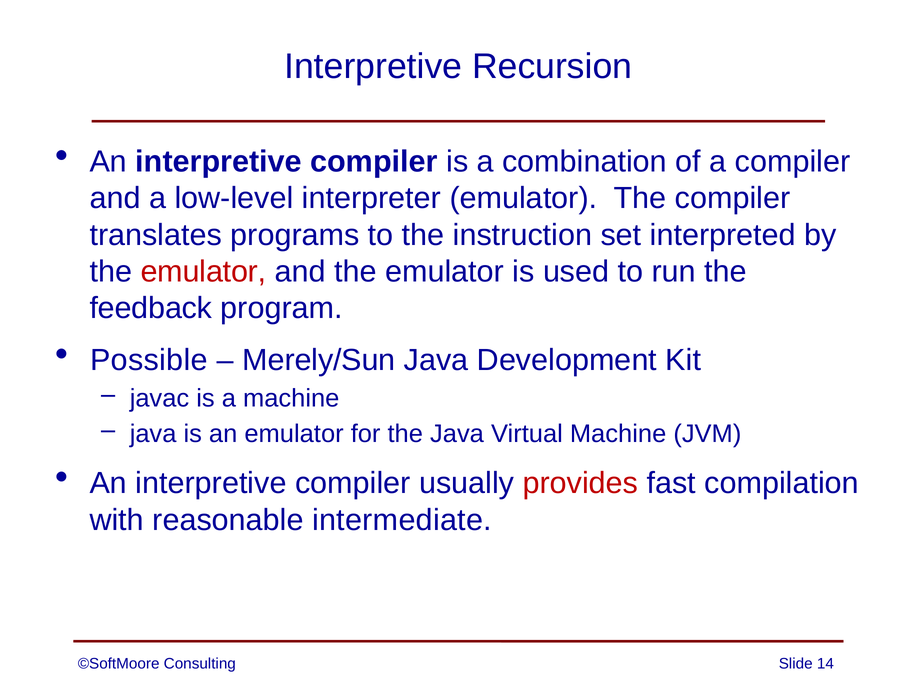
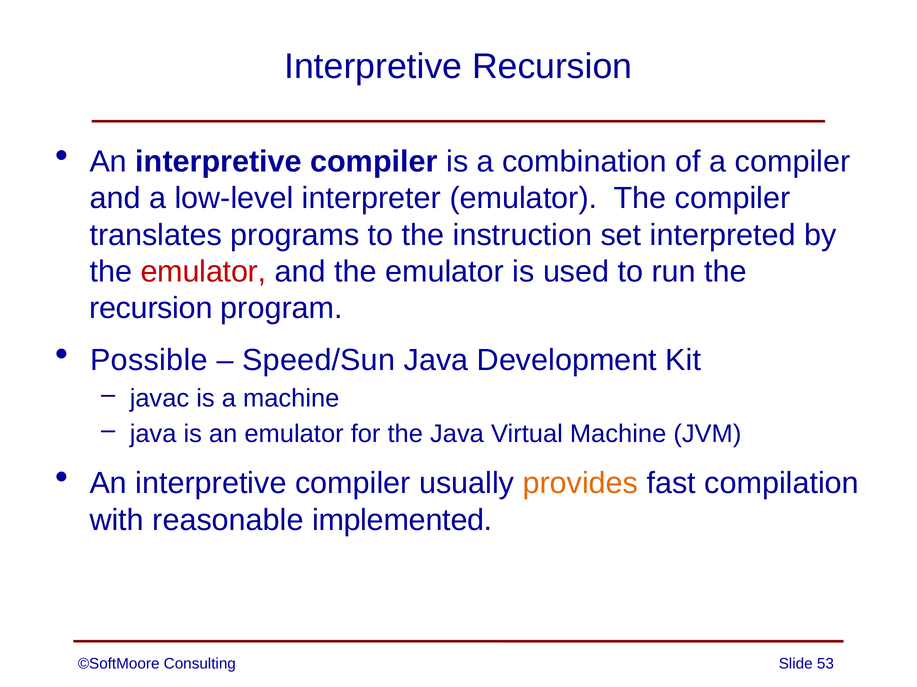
feedback: feedback -> recursion (151, 309)
Merely/Sun: Merely/Sun -> Speed/Sun (319, 361)
provides colour: red -> orange (580, 484)
intermediate: intermediate -> implemented (402, 521)
14: 14 -> 53 (825, 664)
